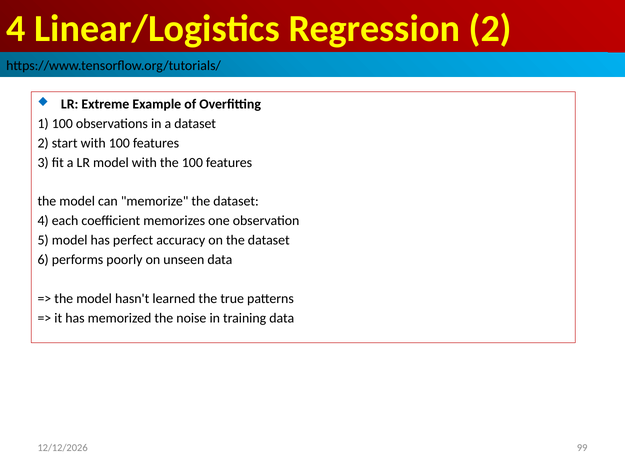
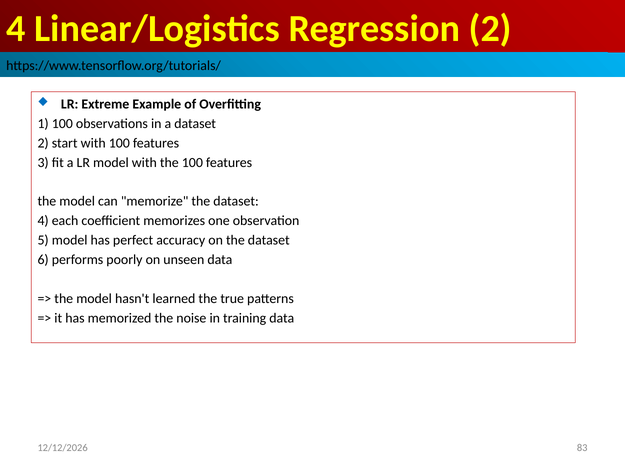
99: 99 -> 83 (582, 448)
